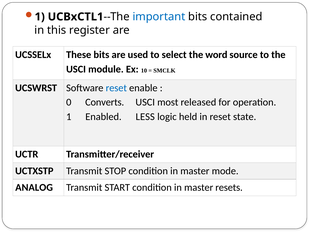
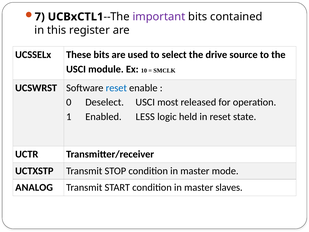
1: 1 -> 7 (40, 17)
important colour: blue -> purple (159, 17)
word: word -> drive (216, 55)
Converts: Converts -> Deselect (105, 102)
resets: resets -> slaves (229, 187)
